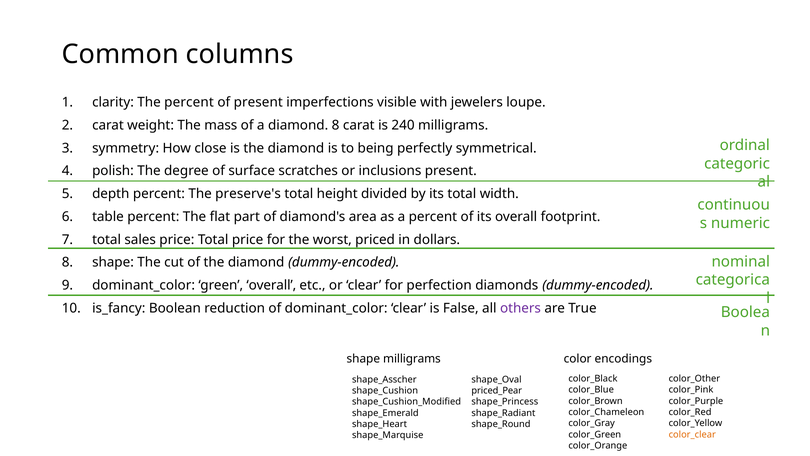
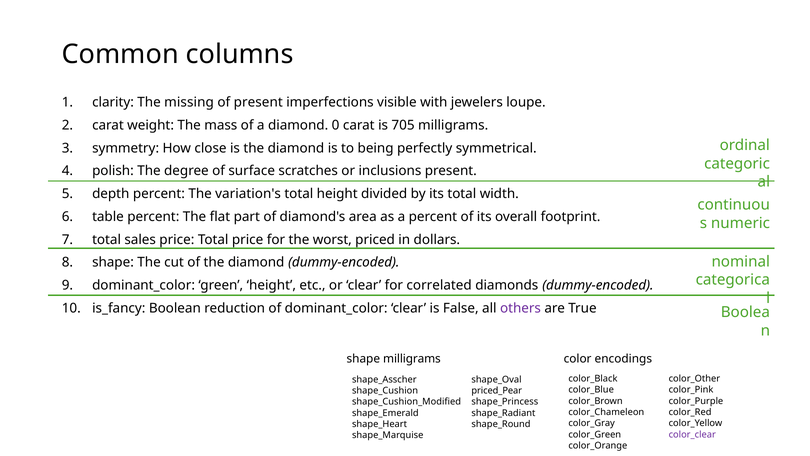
The percent: percent -> missing (189, 102)
diamond 8: 8 -> 0 (336, 125)
240: 240 -> 705 (403, 125)
preserve's: preserve's -> variation's (248, 194)
green overall: overall -> height (271, 285)
perfection: perfection -> correlated (439, 285)
color_clear colour: orange -> purple (692, 434)
